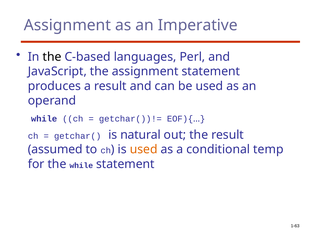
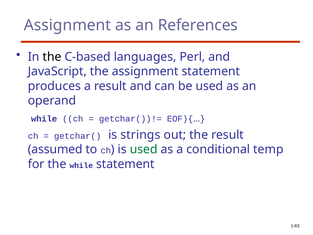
Imperative: Imperative -> References (198, 25)
natural: natural -> strings (140, 135)
used colour: orange -> green (144, 149)
